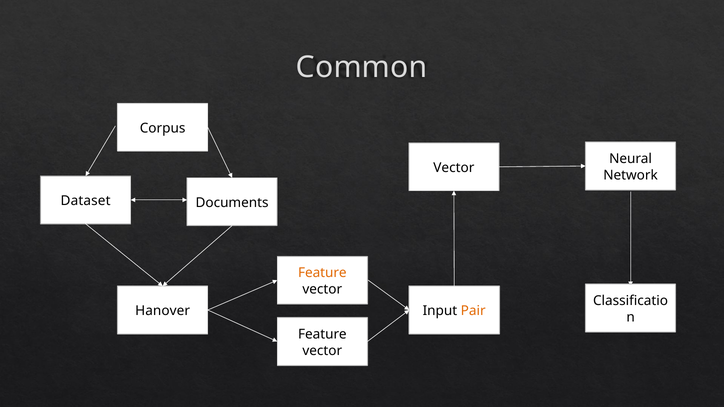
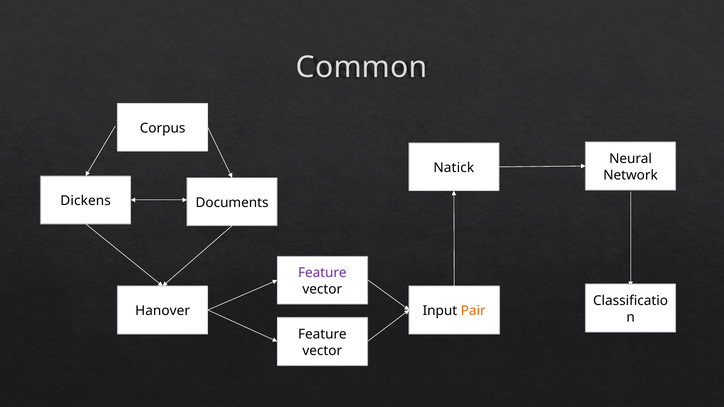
Vector: Vector -> Natick (454, 168)
Dataset: Dataset -> Dickens (86, 201)
Feature colour: orange -> purple (322, 273)
